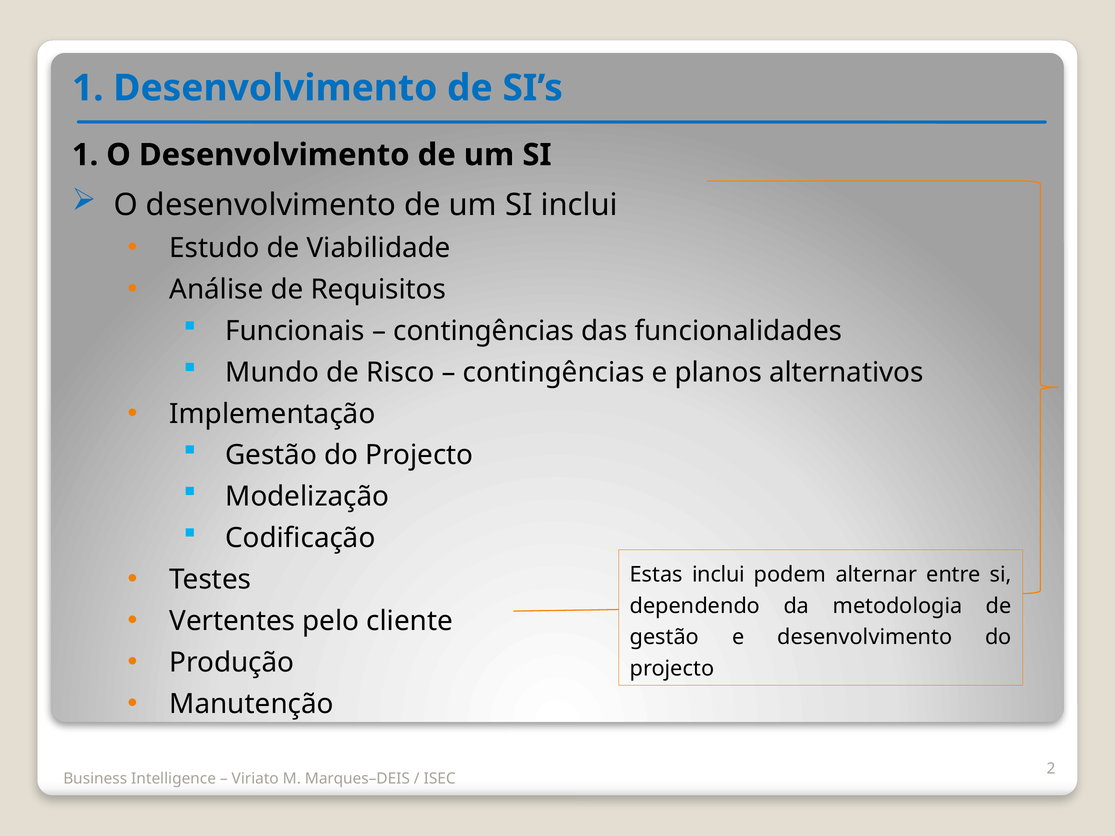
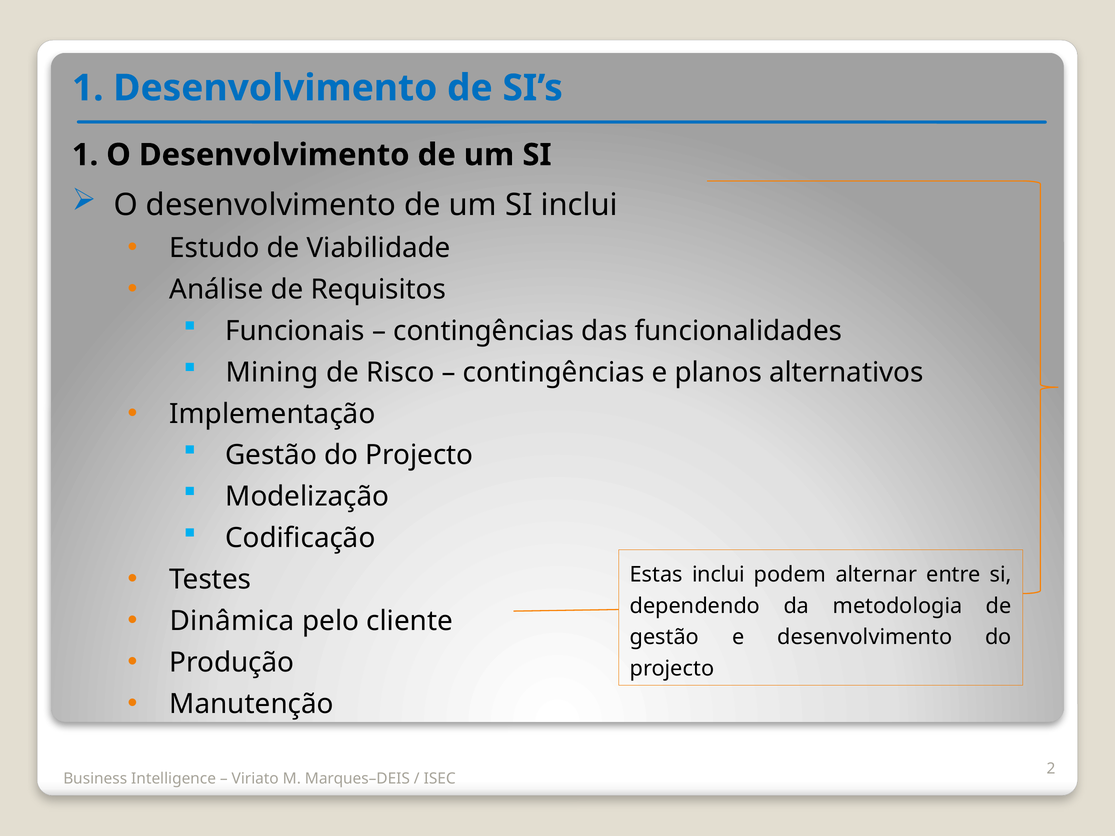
Mundo: Mundo -> Mining (272, 373)
Vertentes: Vertentes -> Dinâmica (232, 621)
